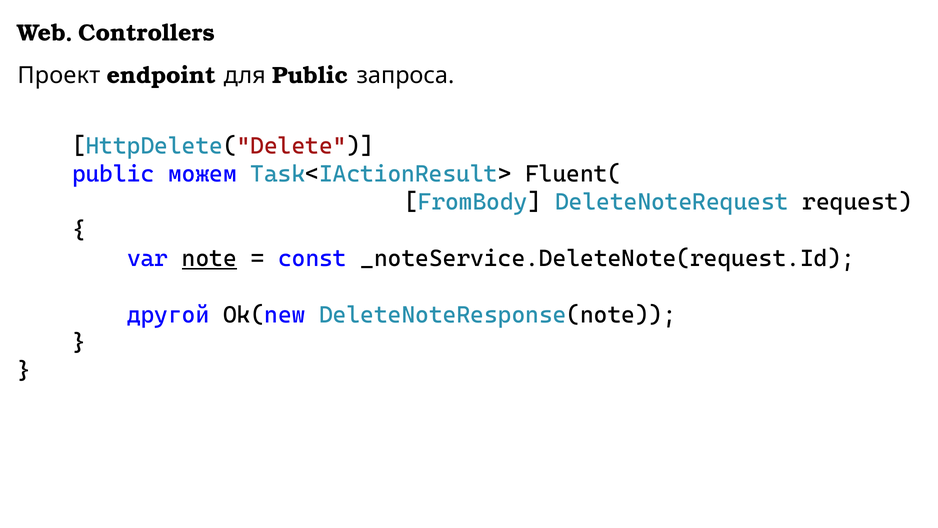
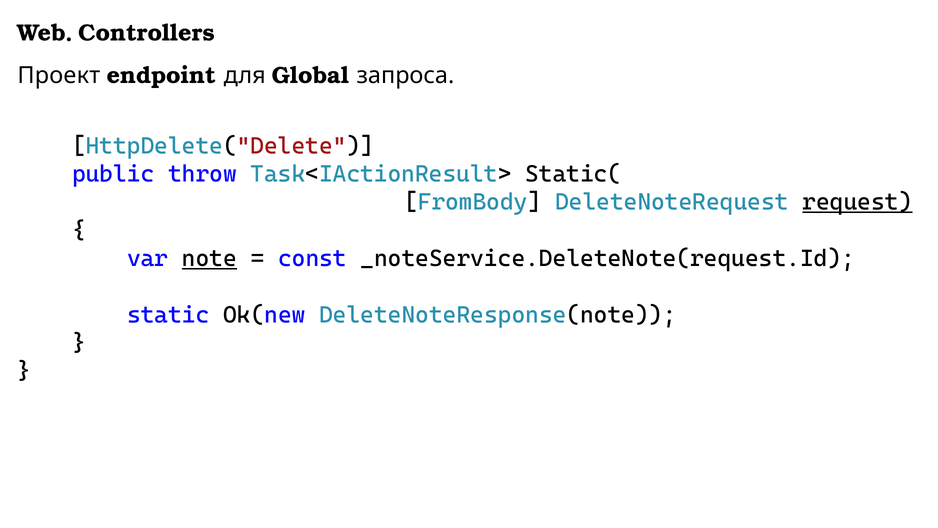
для Public: Public -> Global (310, 75)
можем: можем -> throw (202, 174)
Fluent(: Fluent( -> Static( (573, 174)
request underline: none -> present (857, 202)
другой: другой -> static (168, 315)
